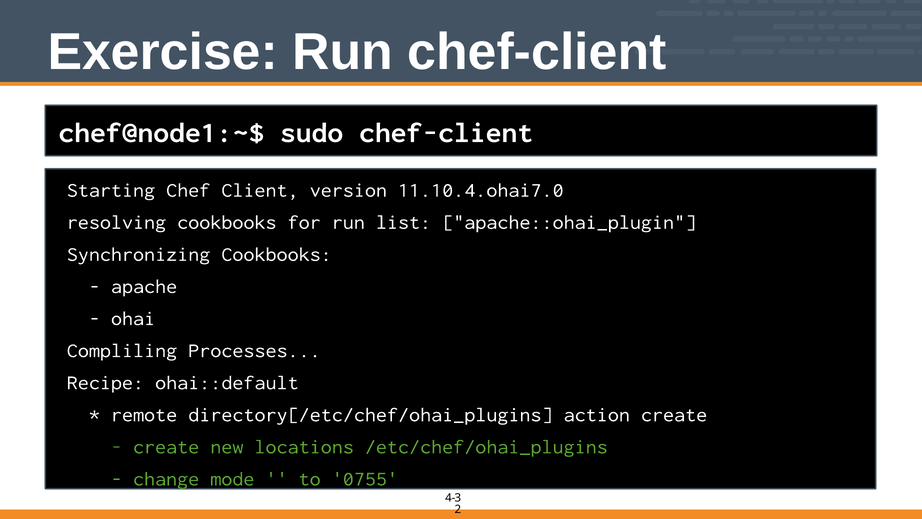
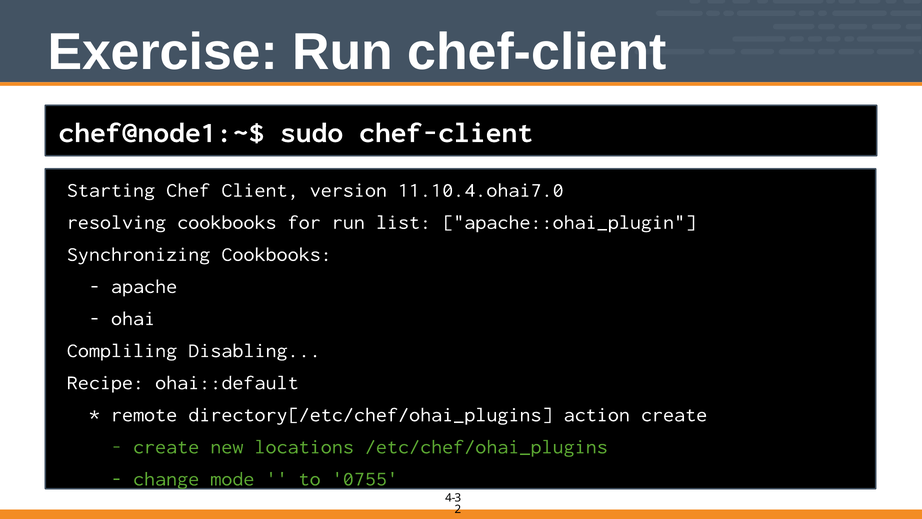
Processes: Processes -> Disabling (255, 350)
